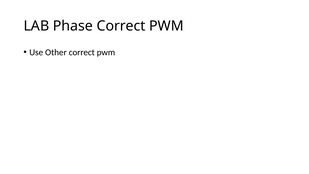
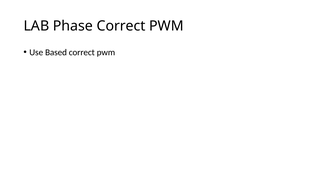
Other: Other -> Based (56, 52)
